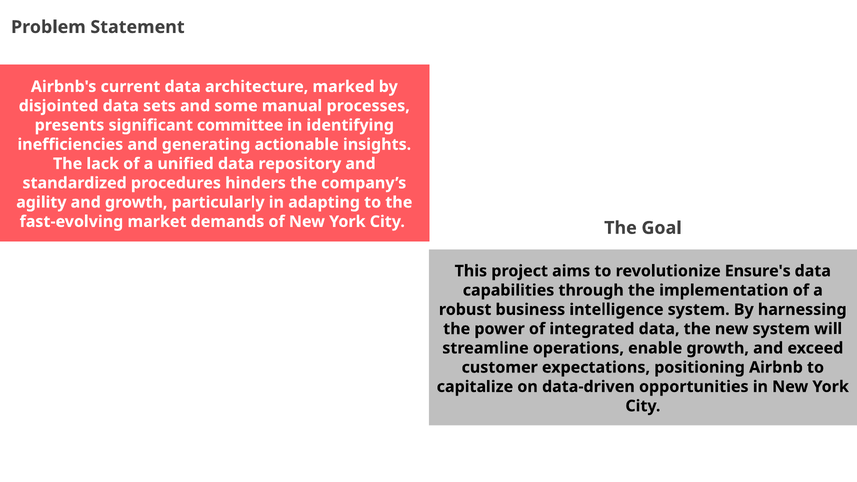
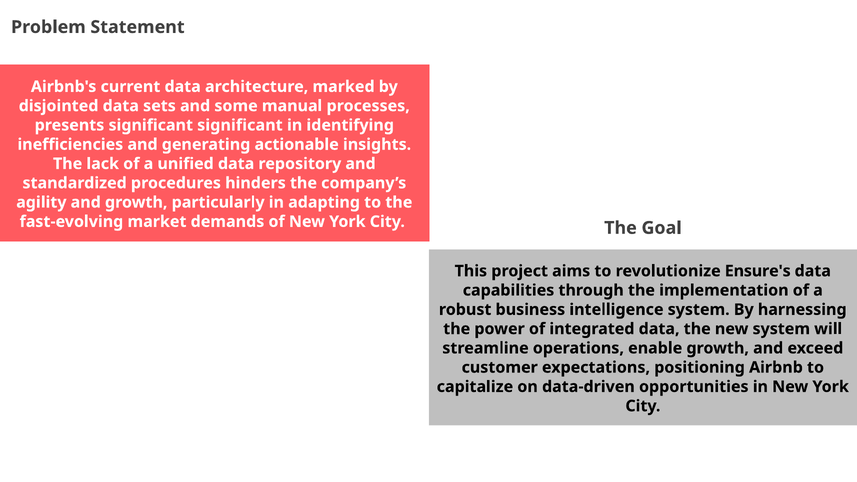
significant committee: committee -> significant (240, 125)
